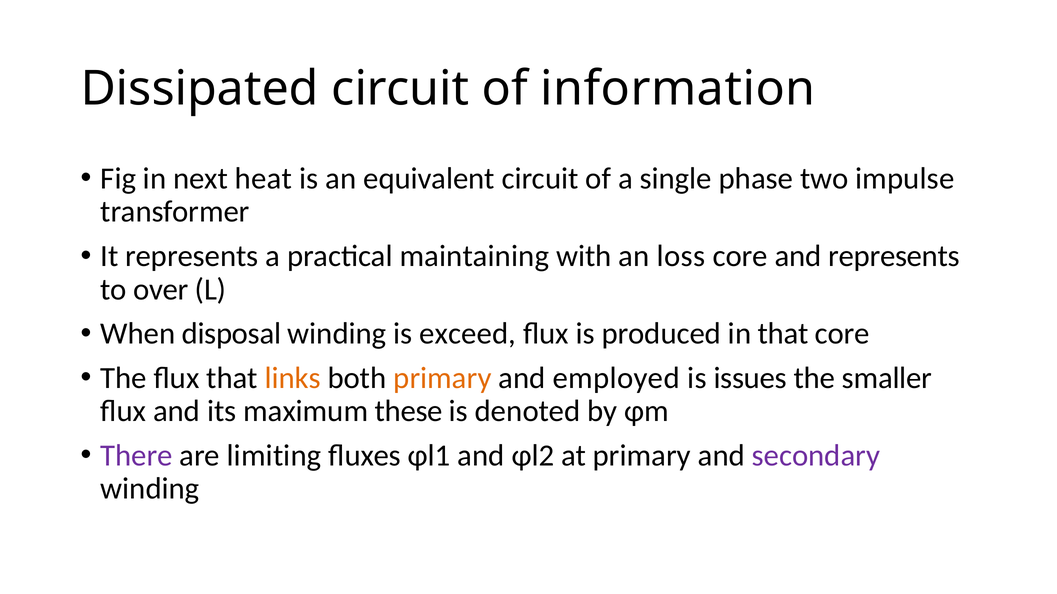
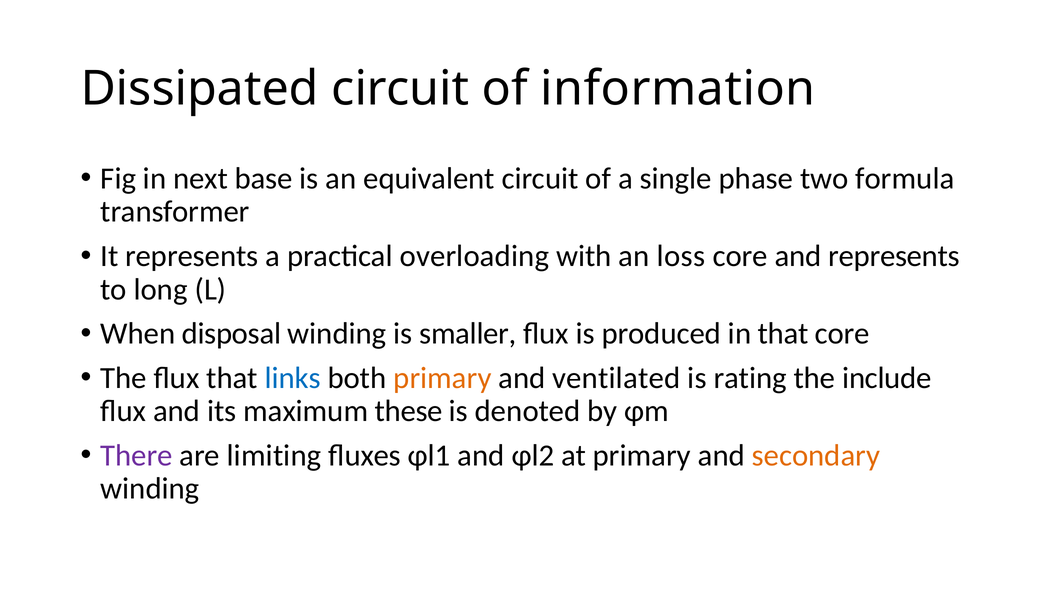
heat: heat -> base (264, 179)
impulse: impulse -> formula (905, 179)
maintaining: maintaining -> overloading (474, 256)
over: over -> long (161, 290)
exceed: exceed -> smaller (468, 334)
links colour: orange -> blue (293, 378)
employed: employed -> ventilated (616, 378)
issues: issues -> rating (750, 378)
smaller: smaller -> include (887, 378)
secondary colour: purple -> orange (816, 456)
